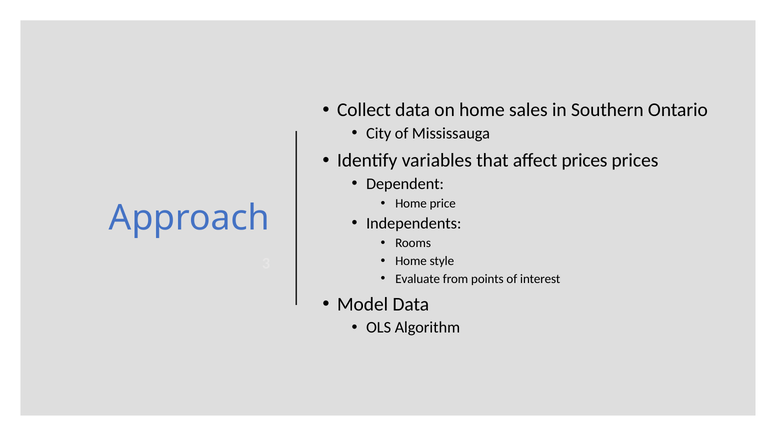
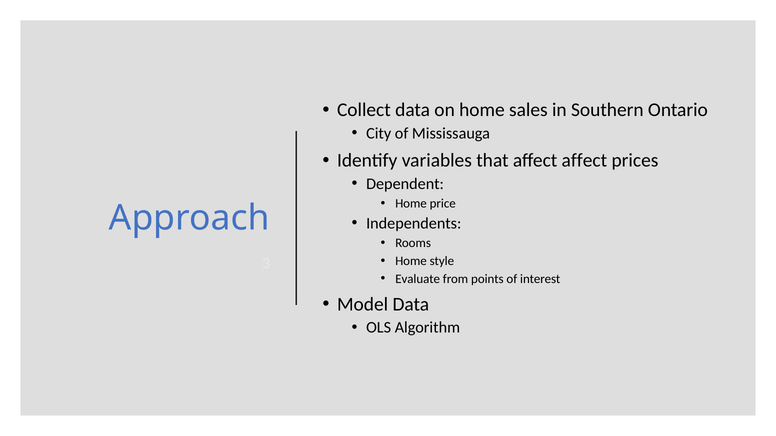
affect prices: prices -> affect (584, 161)
